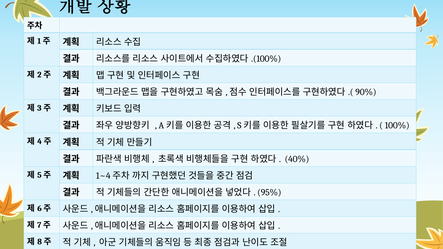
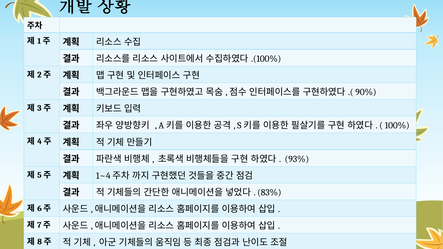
40%: 40% -> 93% (297, 159)
95%: 95% -> 83% (269, 193)
